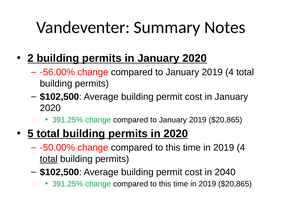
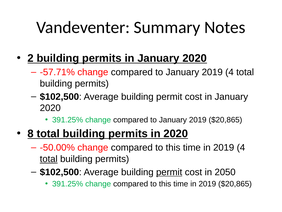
-56.00%: -56.00% -> -57.71% (57, 72)
5: 5 -> 8 (31, 133)
permit underline: none -> present (169, 172)
2040: 2040 -> 2050 (225, 172)
